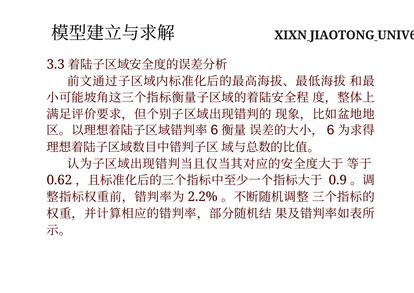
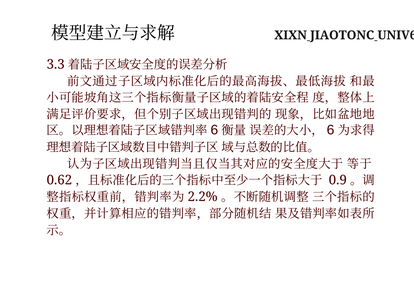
JIAOTONG: JIAOTONG -> JIAOTONC (342, 35)
